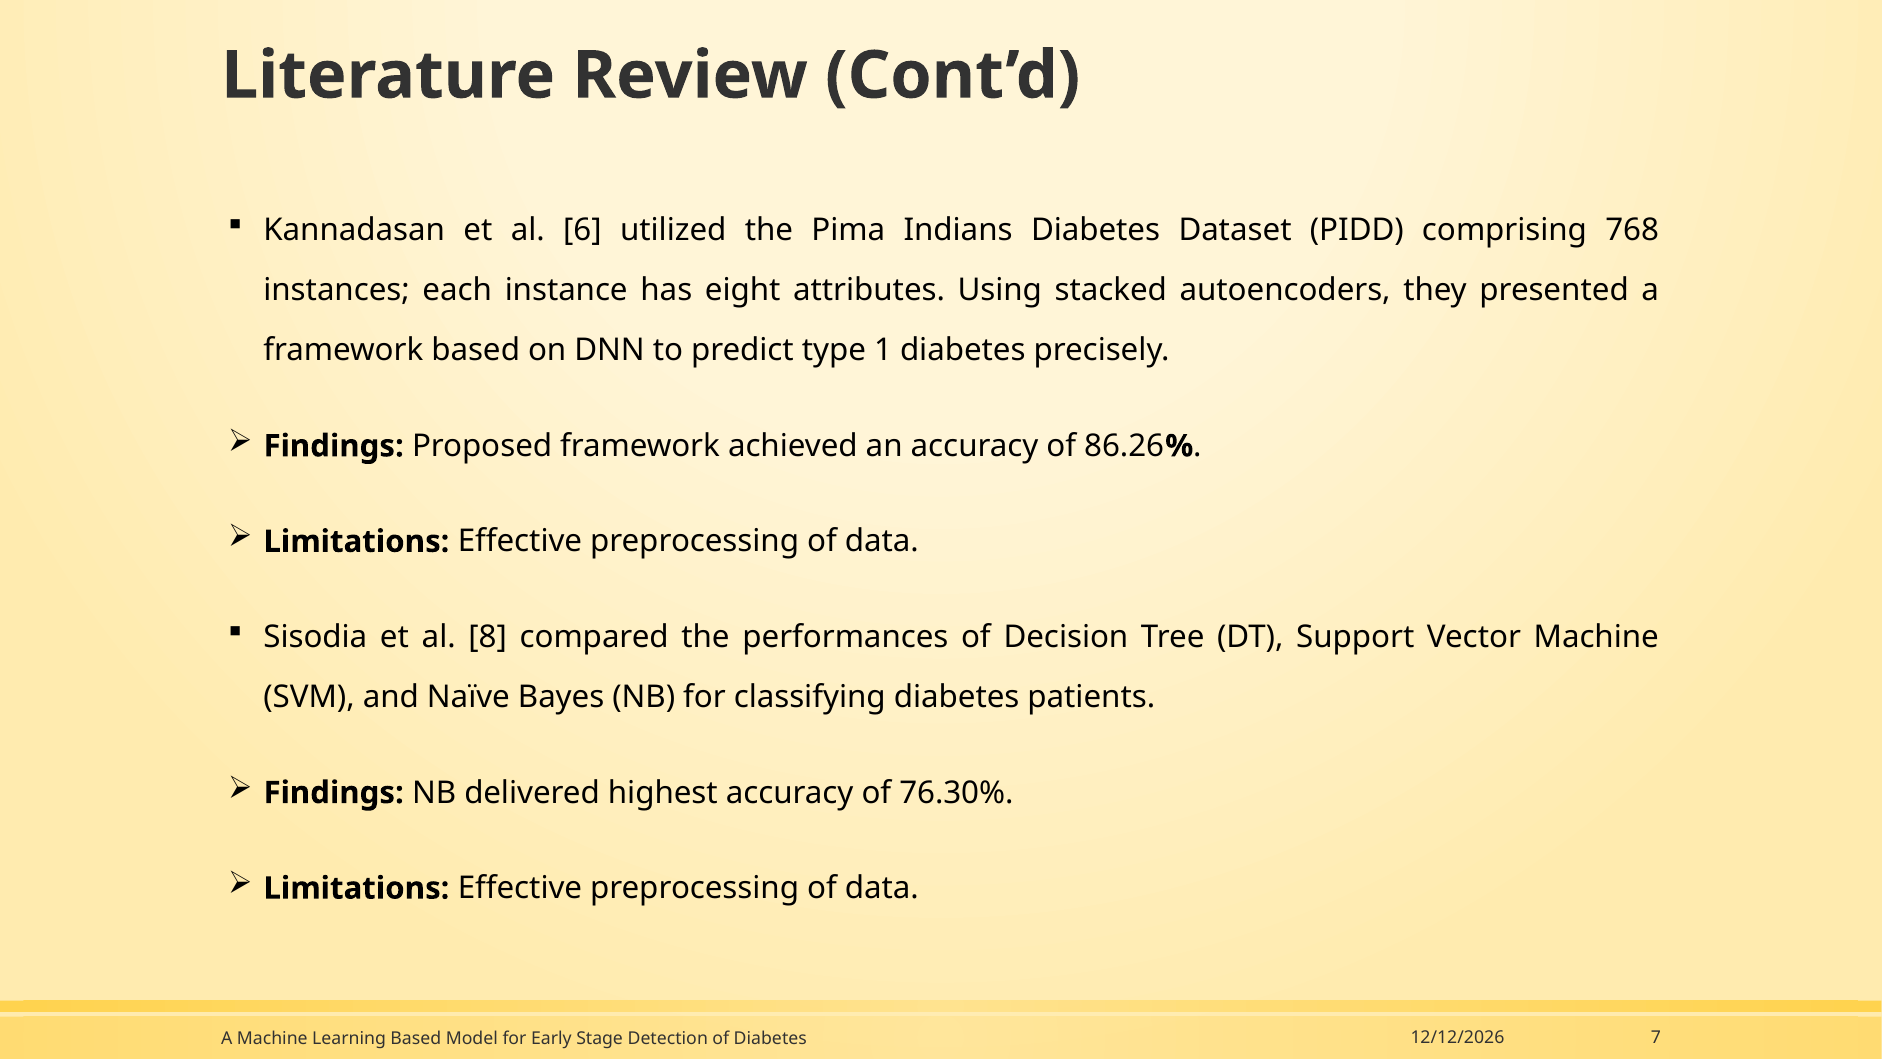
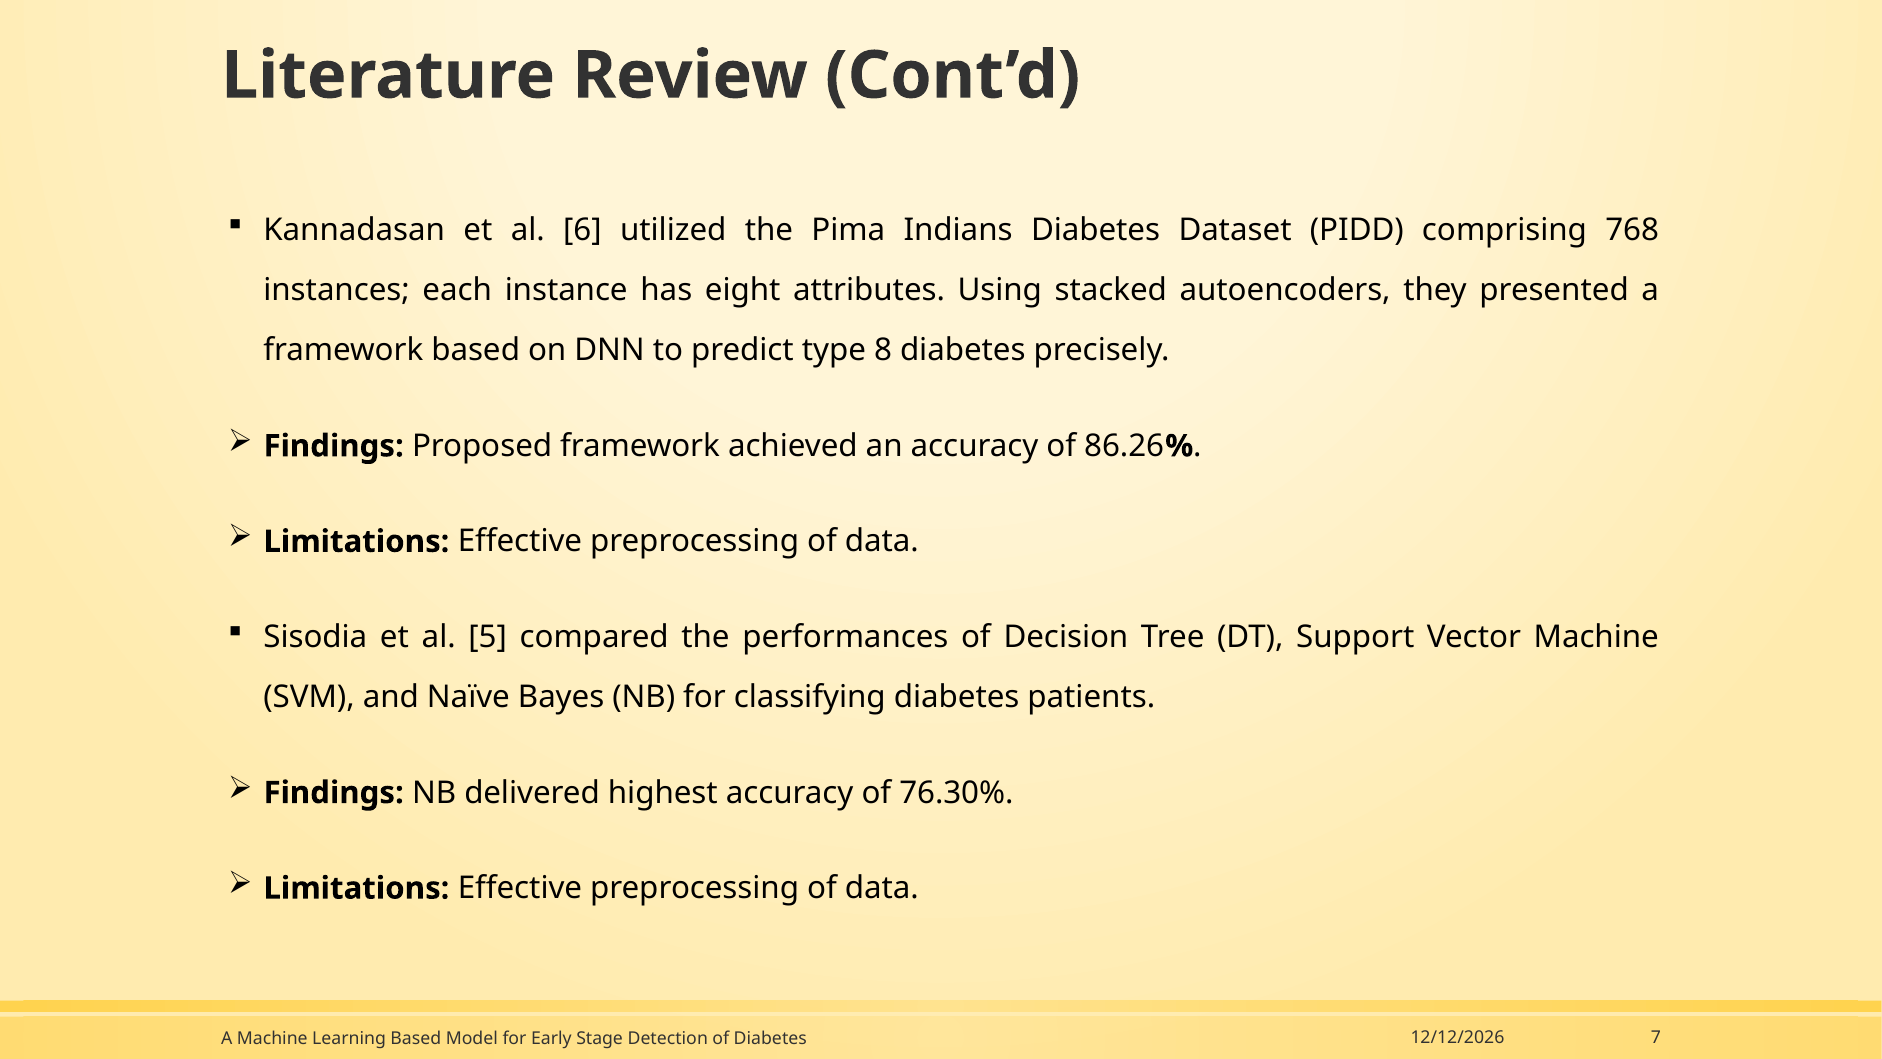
1: 1 -> 8 (883, 350)
8: 8 -> 5 (488, 637)
